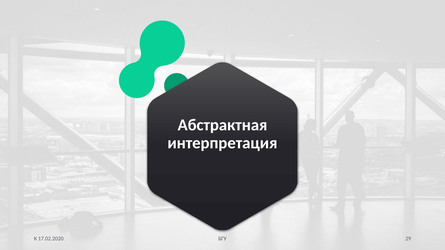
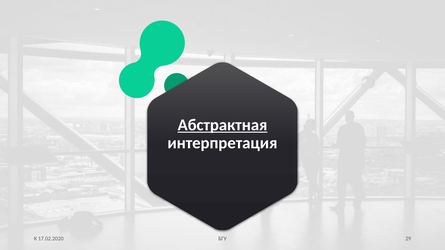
Абстрактная underline: none -> present (222, 125)
